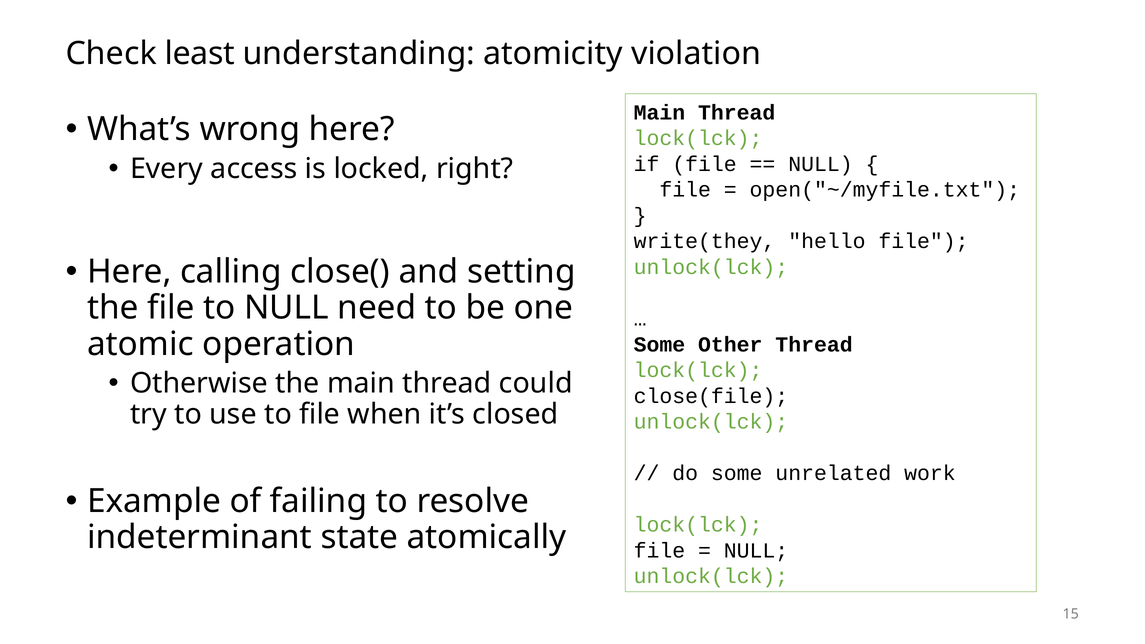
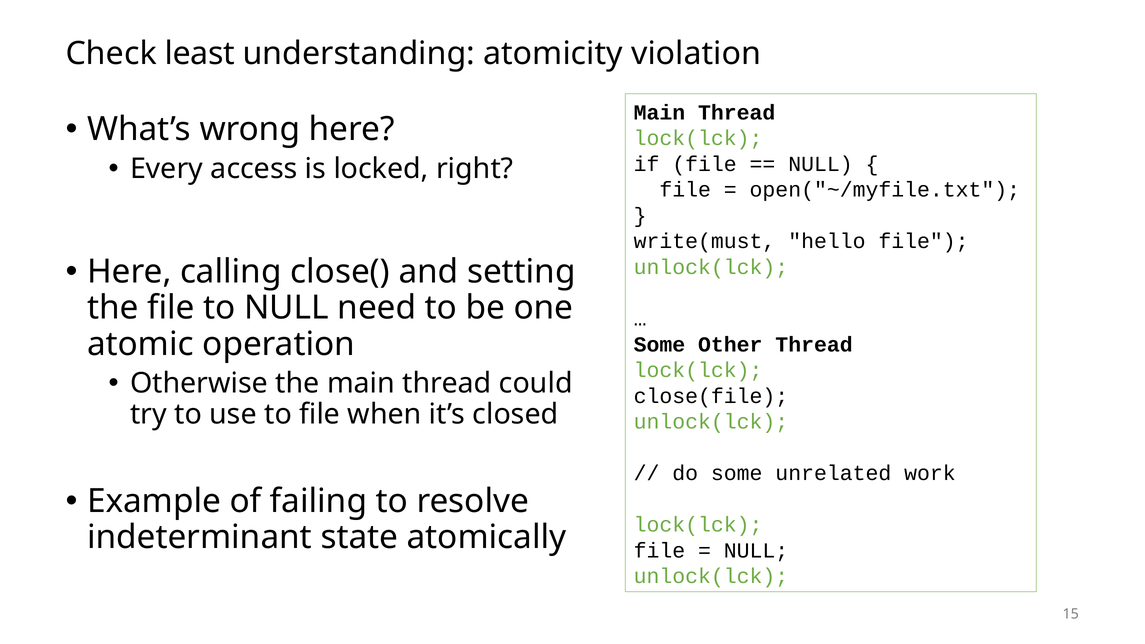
write(they: write(they -> write(must (705, 241)
